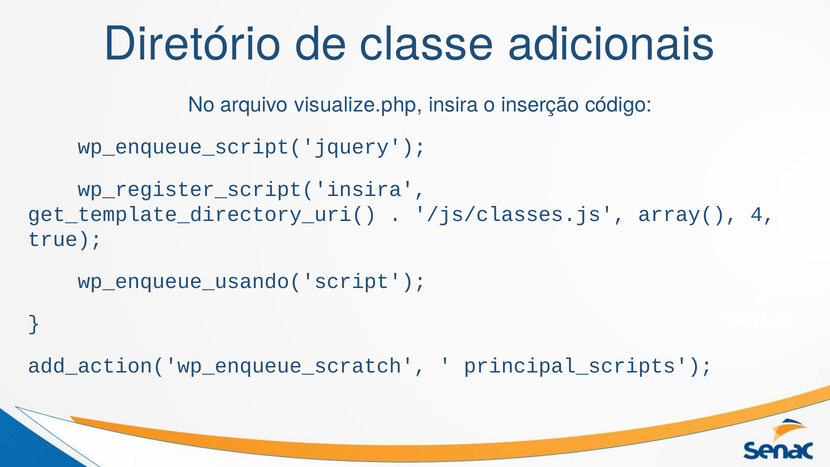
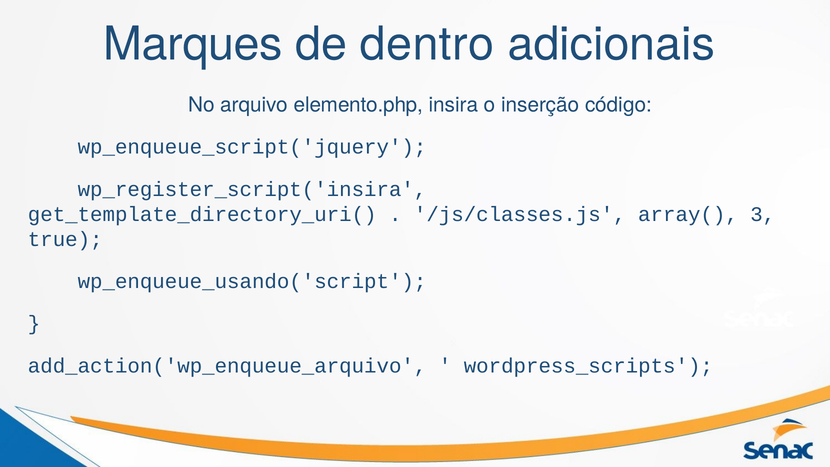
Diretório: Diretório -> Marques (193, 44)
classe: classe -> dentro (427, 44)
visualize.php: visualize.php -> elemento.php (358, 105)
4: 4 -> 3 (763, 214)
add_action('wp_enqueue_scratch: add_action('wp_enqueue_scratch -> add_action('wp_enqueue_arquivo (227, 366)
principal_scripts: principal_scripts -> wordpress_scripts (588, 366)
